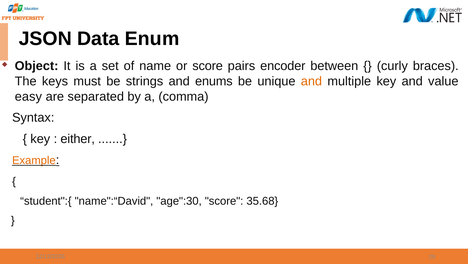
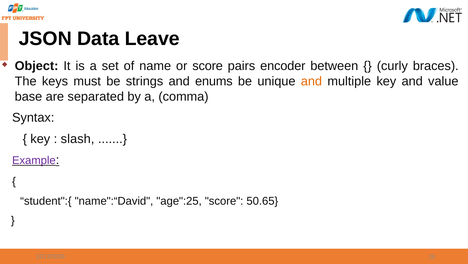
Enum: Enum -> Leave (152, 39)
easy: easy -> base (28, 96)
either: either -> slash (78, 138)
Example colour: orange -> purple (34, 160)
age":30: age":30 -> age":25 (179, 201)
35.68: 35.68 -> 50.65 (262, 201)
